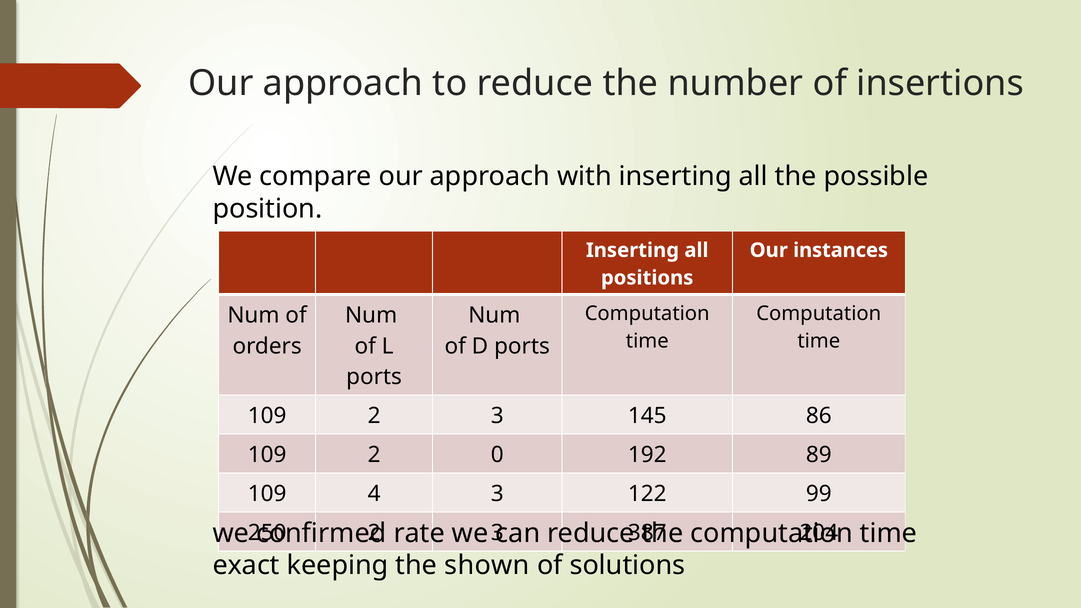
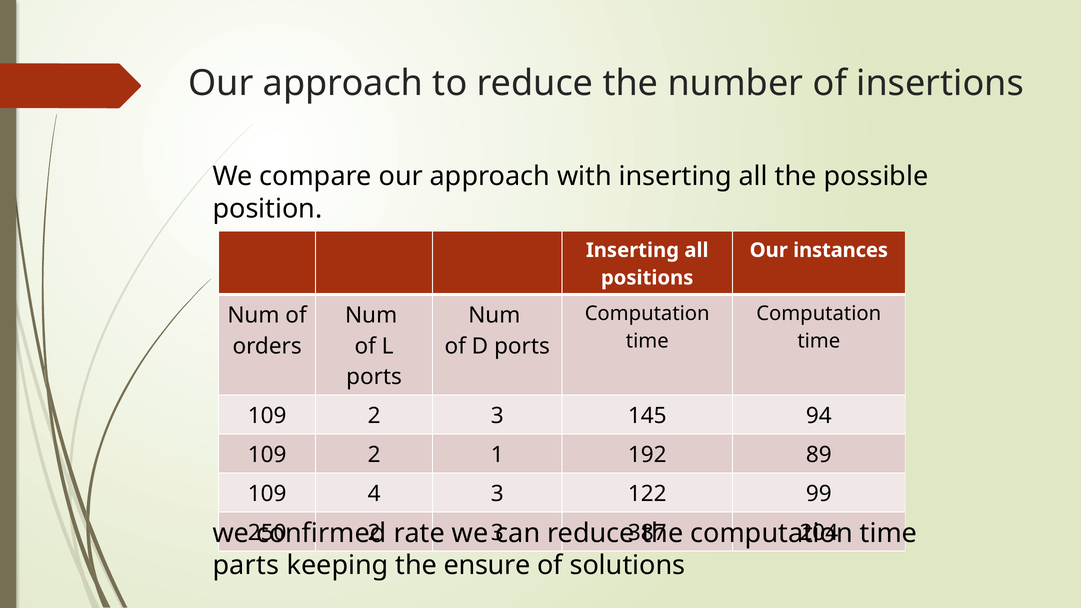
86: 86 -> 94 (819, 416)
0: 0 -> 1 (497, 455)
exact: exact -> parts (246, 566)
shown: shown -> ensure (487, 566)
